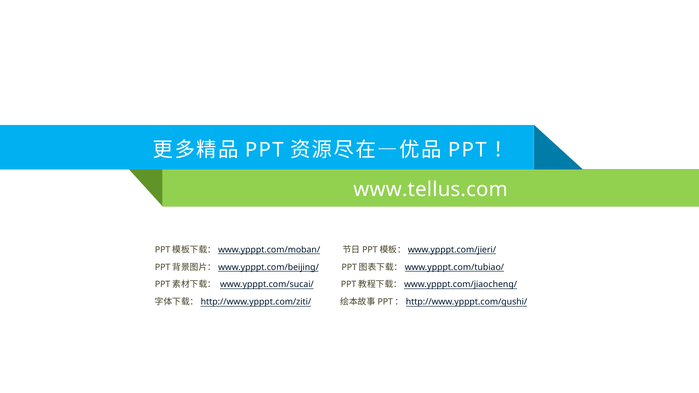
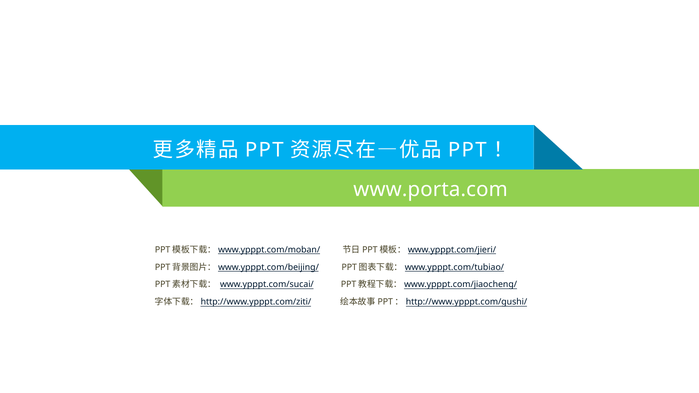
www.tellus.com: www.tellus.com -> www.porta.com (431, 189)
